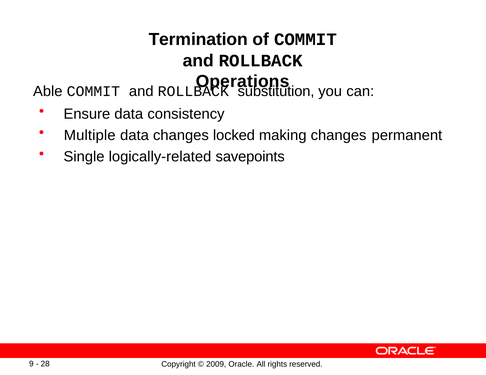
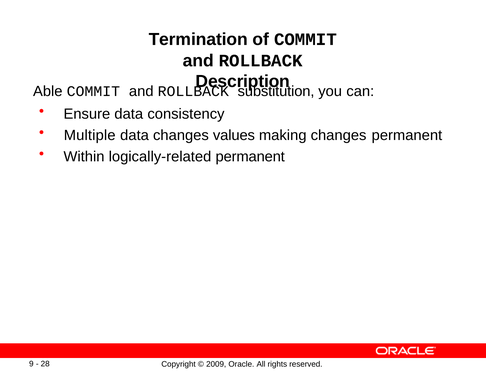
Operations: Operations -> Description (243, 82)
locked: locked -> values (234, 135)
Single: Single -> Within (84, 157)
logically-related savepoints: savepoints -> permanent (250, 157)
